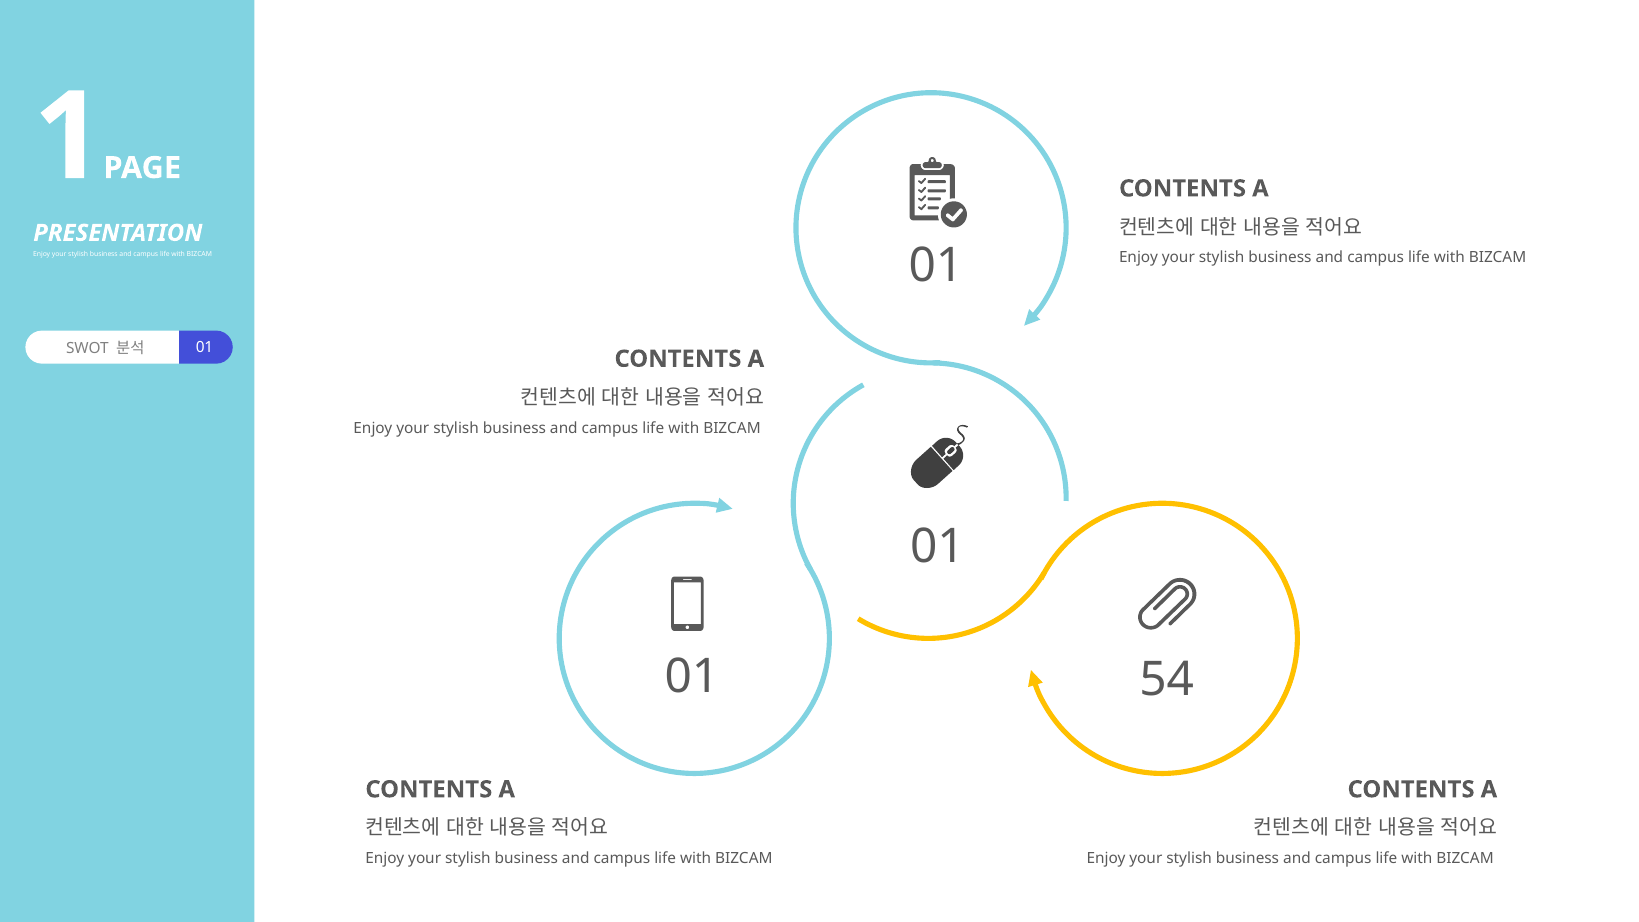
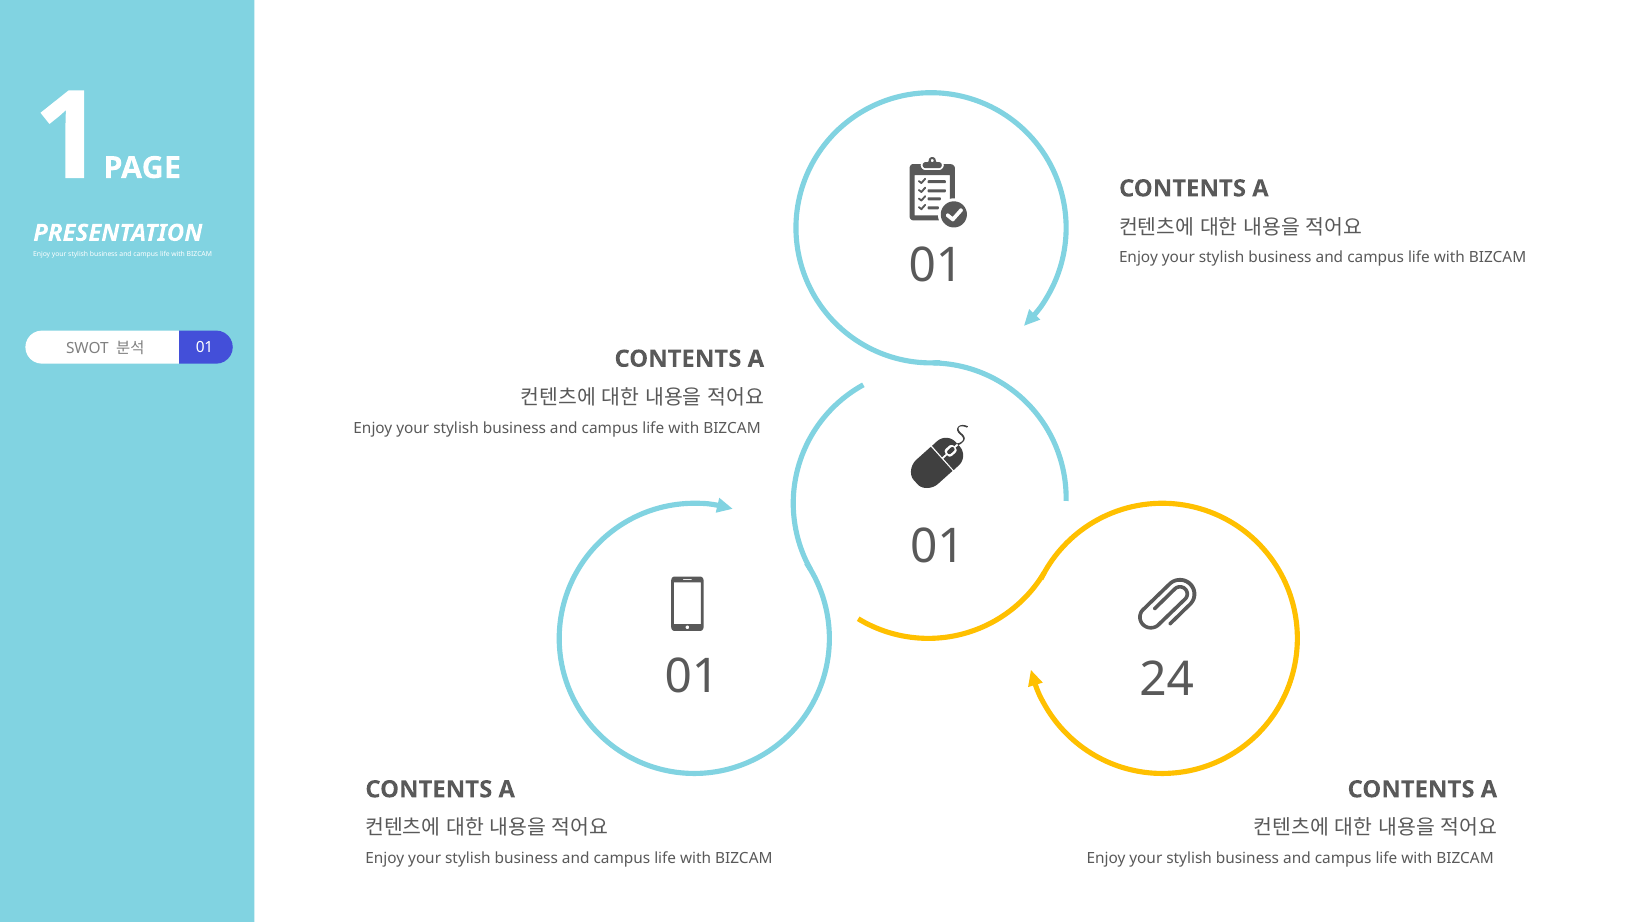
54: 54 -> 24 (1167, 680)
